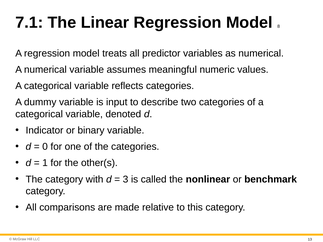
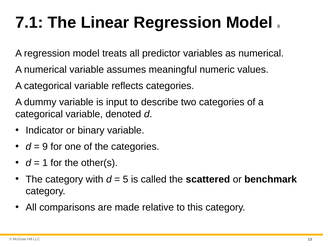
0: 0 -> 9 (45, 147)
3: 3 -> 5 (126, 179)
nonlinear: nonlinear -> scattered (208, 179)
